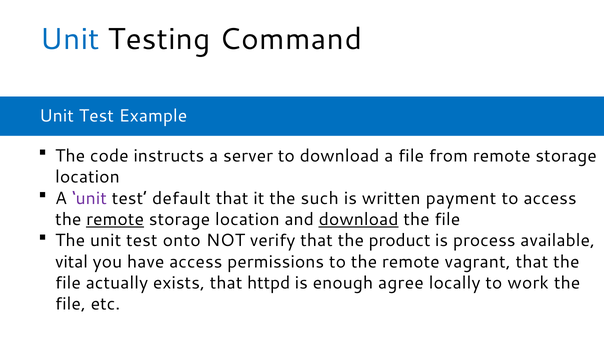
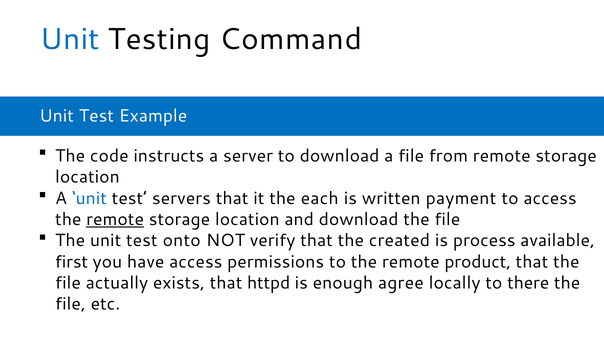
unit colour: purple -> blue (89, 198)
default: default -> servers (181, 198)
such: such -> each (320, 198)
download underline: present -> none (359, 219)
product: product -> created (399, 240)
vital: vital -> first (72, 262)
vagrant: vagrant -> product (478, 262)
work: work -> there (528, 283)
